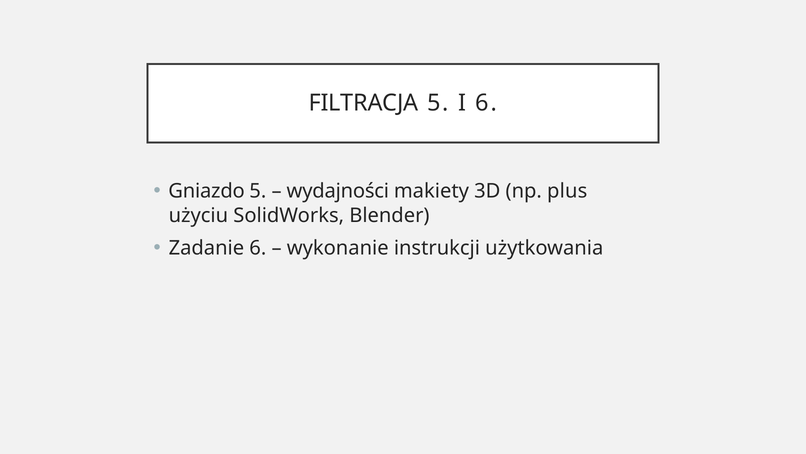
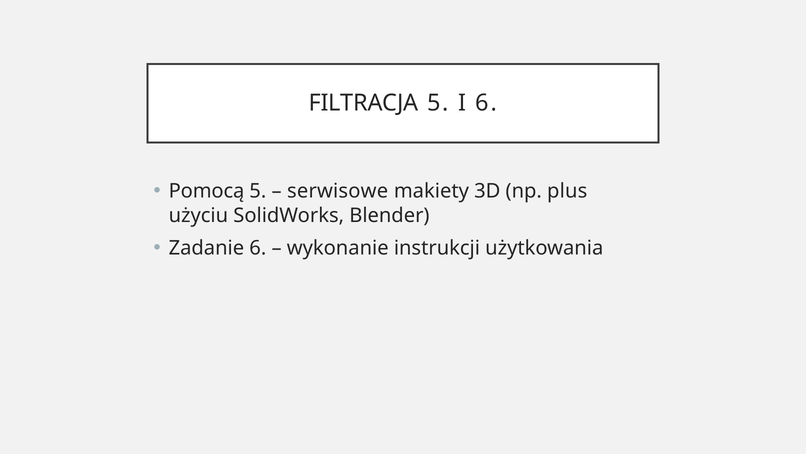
Gniazdo: Gniazdo -> Pomocą (207, 191)
wydajności: wydajności -> serwisowe (338, 191)
